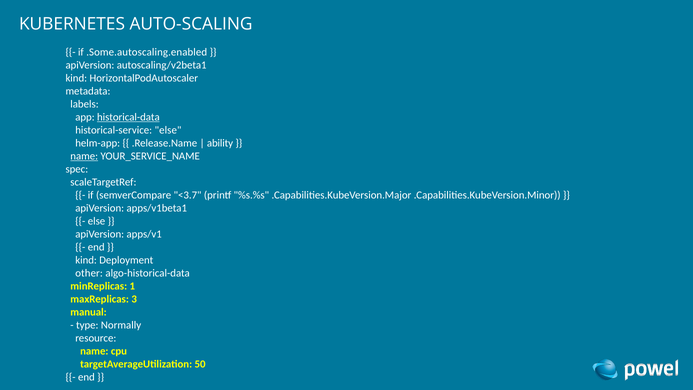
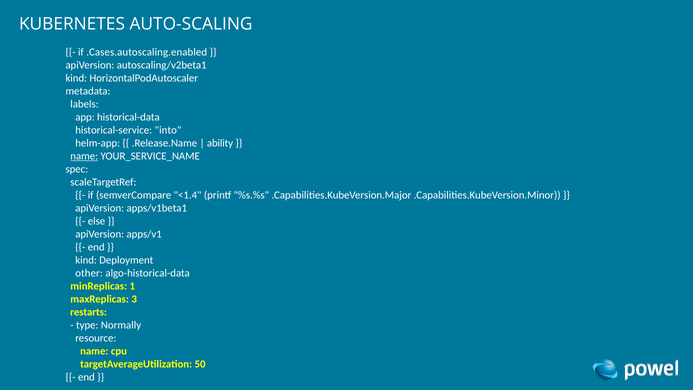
.Some.autoscaling.enabled: .Some.autoscaling.enabled -> .Cases.autoscaling.enabled (147, 52)
historical-data underline: present -> none (128, 117)
historical-service else: else -> into (168, 130)
<3.7: <3.7 -> <1.4 (188, 195)
manual: manual -> restarts (89, 312)
